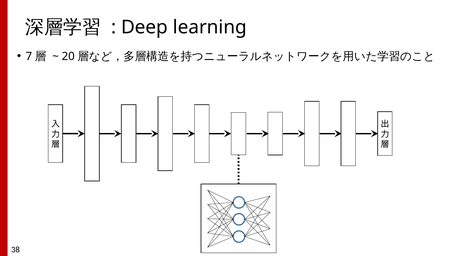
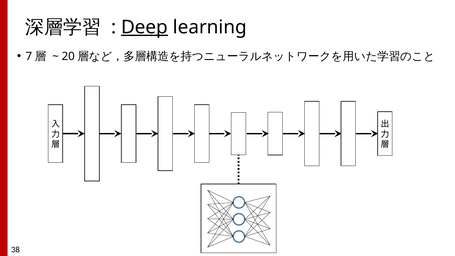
Deep underline: none -> present (144, 27)
